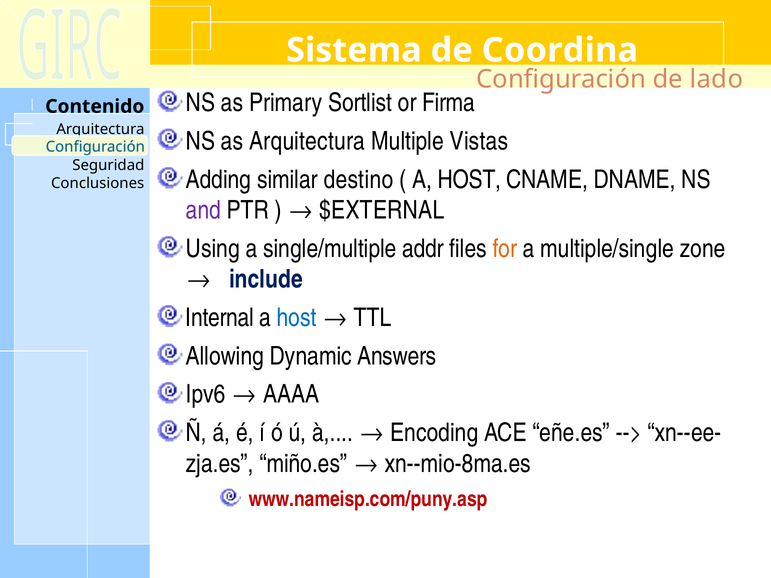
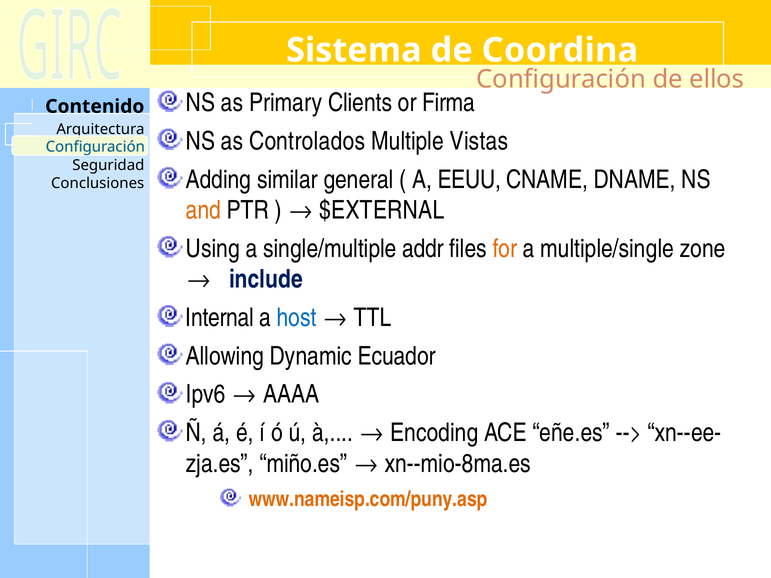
lado: lado -> ellos (717, 79)
Sortlist: Sortlist -> Clients (360, 103)
as Arquitectura: Arquitectura -> Controlados (307, 141)
destino: destino -> general (359, 180)
HOST: HOST -> EEUU (469, 180)
and colour: purple -> orange (203, 210)
Answers: Answers -> Ecuador (397, 356)
www.nameisp.com/puny.asp colour: red -> orange (368, 499)
